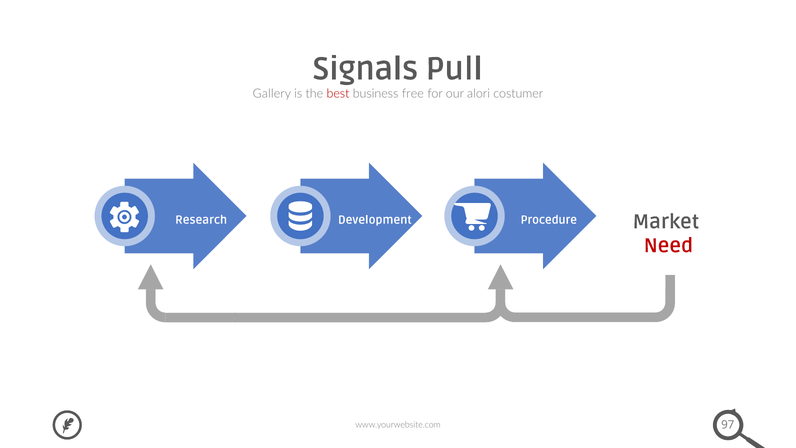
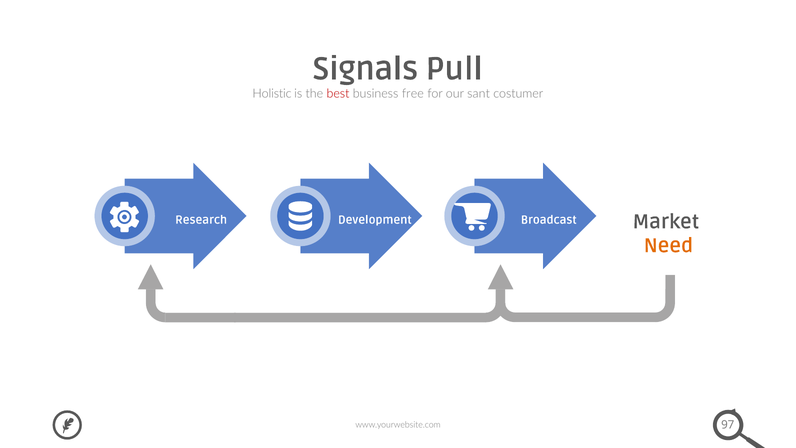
Gallery: Gallery -> Holistic (272, 94)
alori: alori -> sant (479, 94)
Procedure: Procedure -> Broadcast (549, 220)
Need colour: red -> orange (668, 245)
